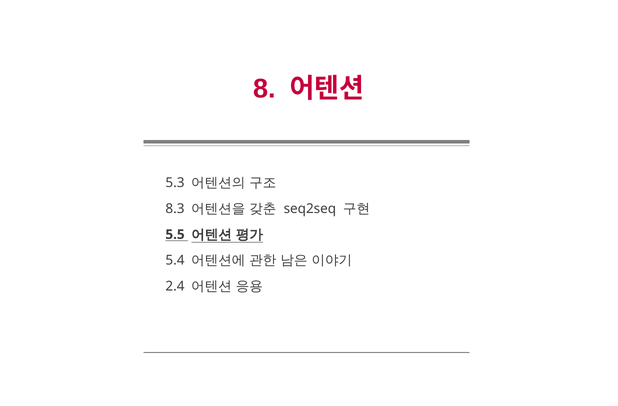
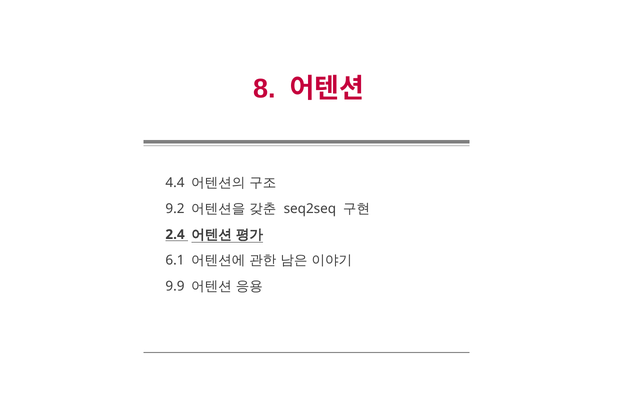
5.3: 5.3 -> 4.4 (175, 183)
8.3: 8.3 -> 9.2 (175, 209)
5.5: 5.5 -> 2.4 (175, 234)
5.4: 5.4 -> 6.1 (175, 260)
2.4: 2.4 -> 9.9 (175, 286)
